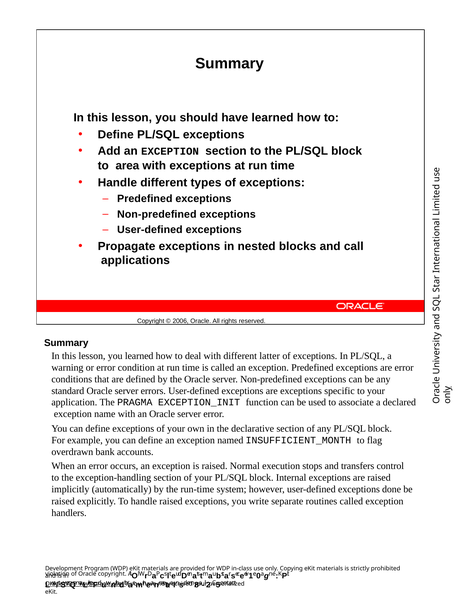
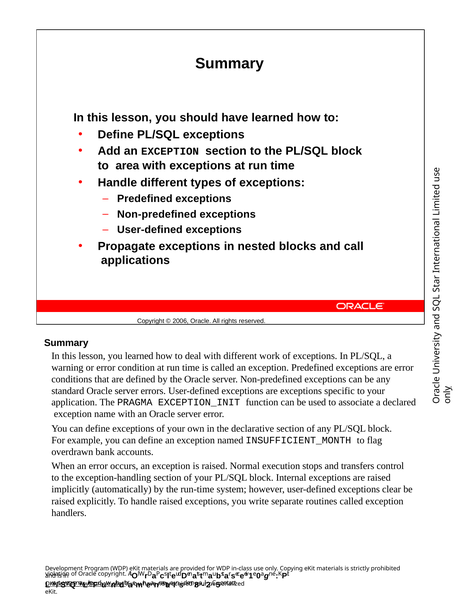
latter: latter -> work (270, 356)
done: done -> clear (392, 489)
